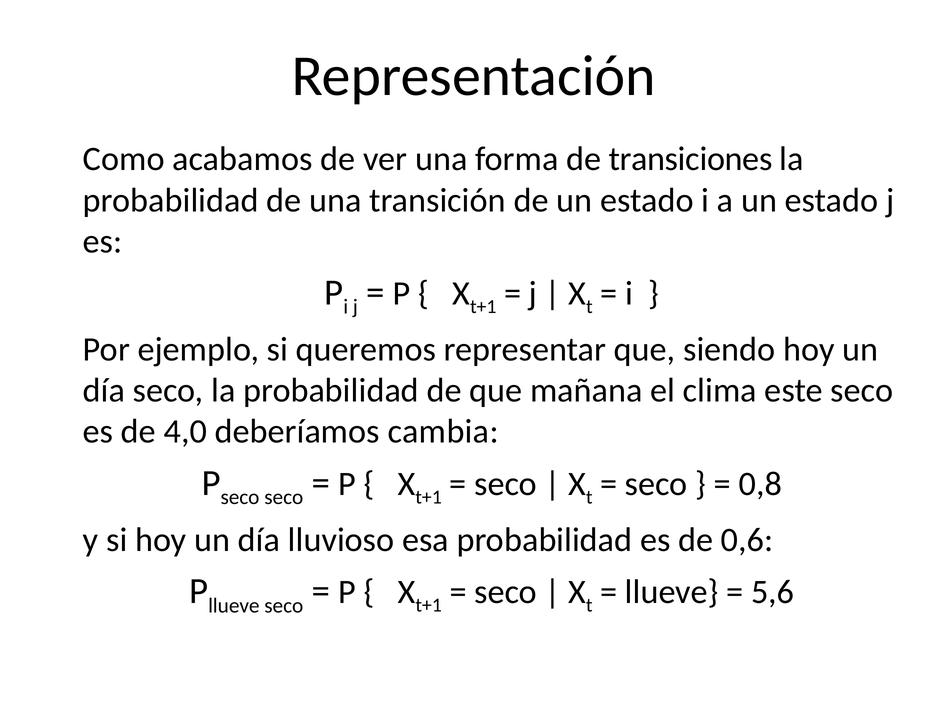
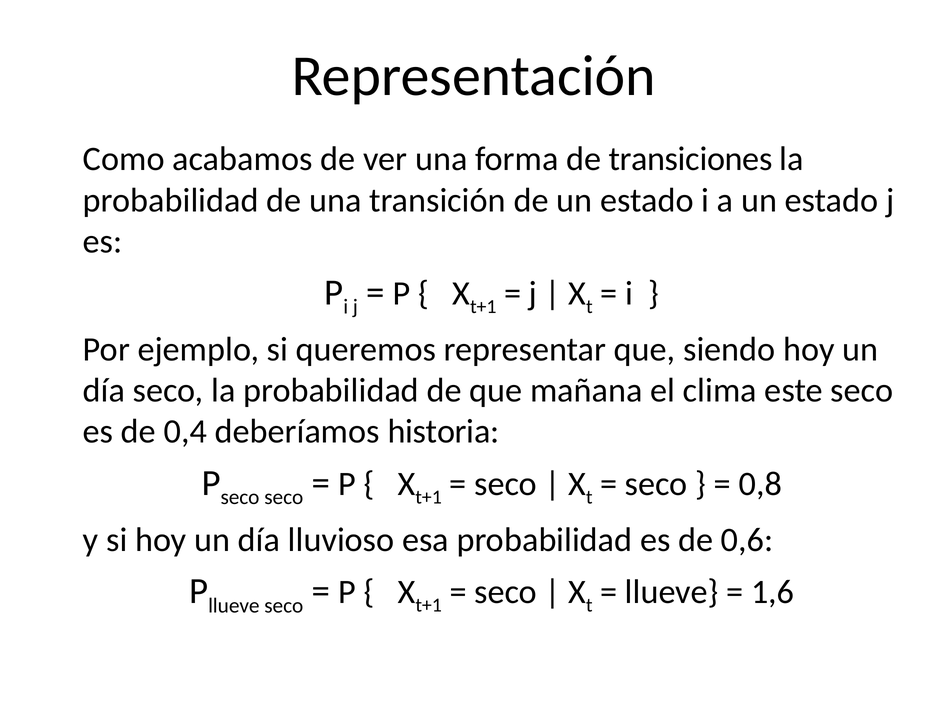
4,0: 4,0 -> 0,4 (185, 432)
cambia: cambia -> historia (443, 432)
5,6: 5,6 -> 1,6 (773, 592)
